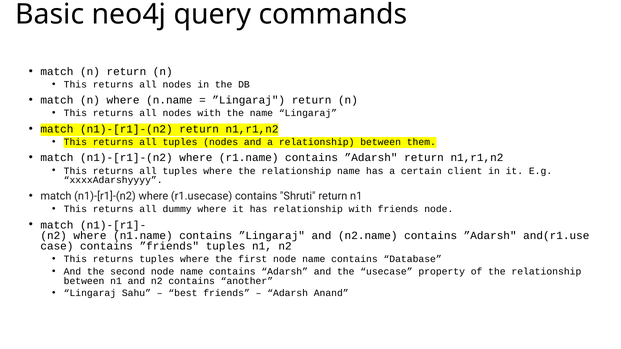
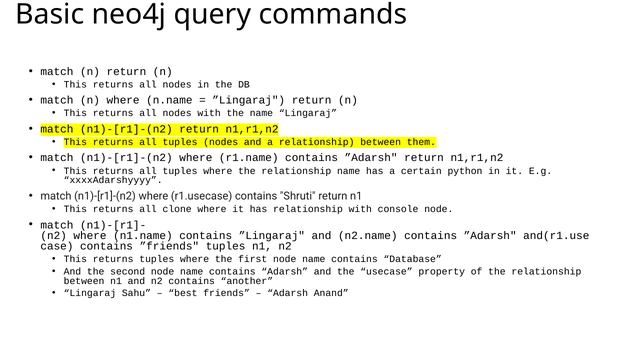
client: client -> python (465, 171)
dummy: dummy -> clone (177, 209)
with friends: friends -> console (398, 209)
